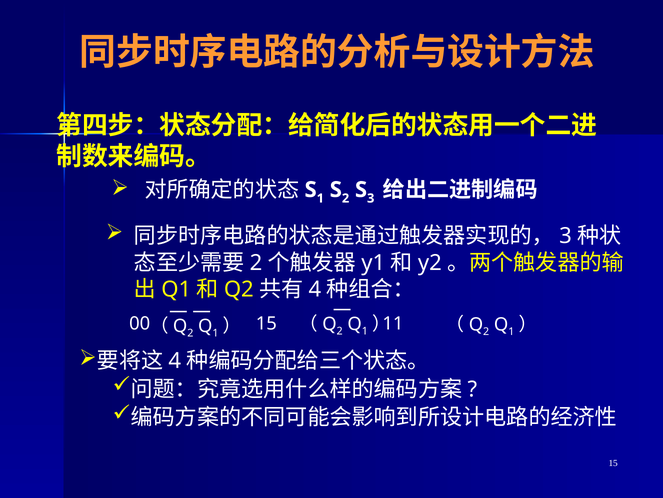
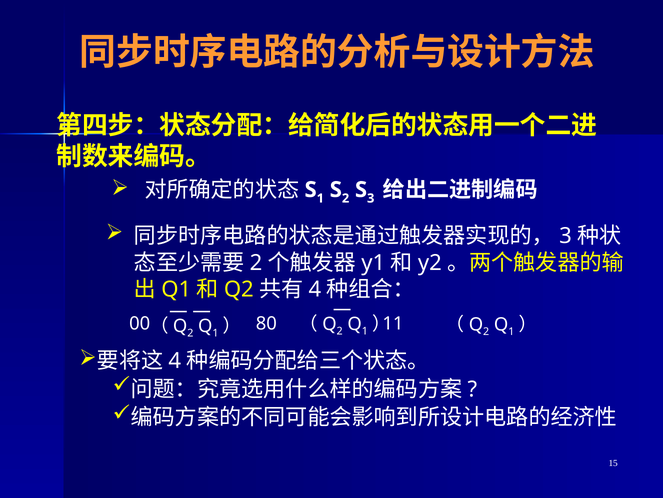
00 15: 15 -> 80 (266, 323)
